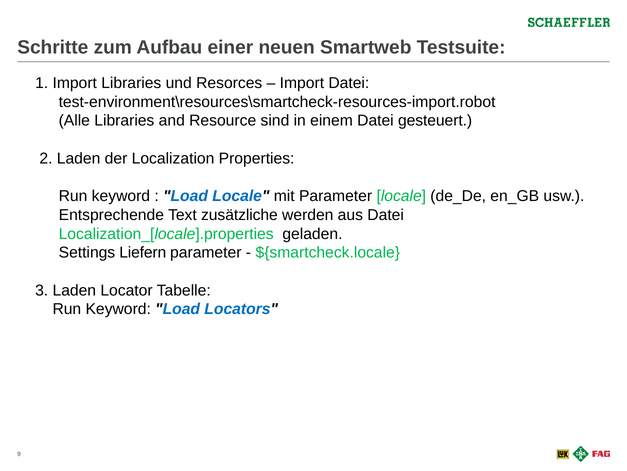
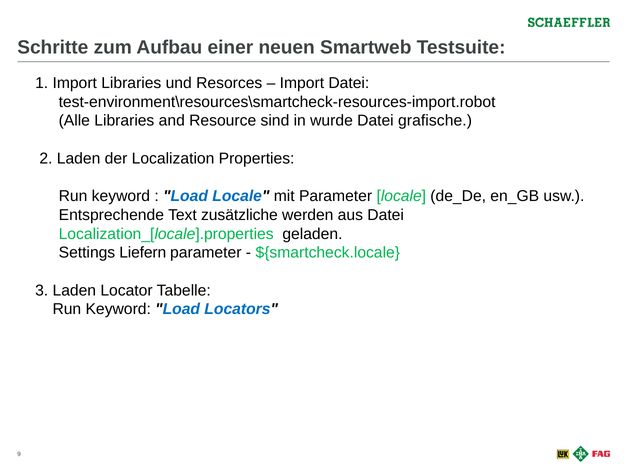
einem: einem -> wurde (332, 121)
gesteuert: gesteuert -> grafische (435, 121)
